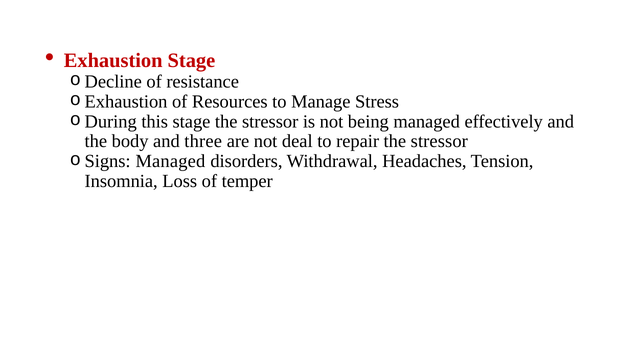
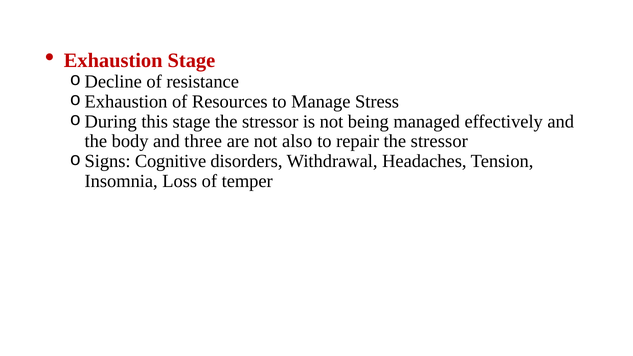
deal: deal -> also (297, 141)
Managed: Managed -> Cognitive (171, 161)
